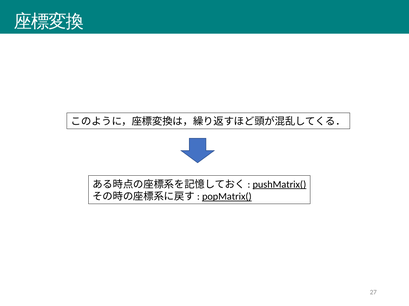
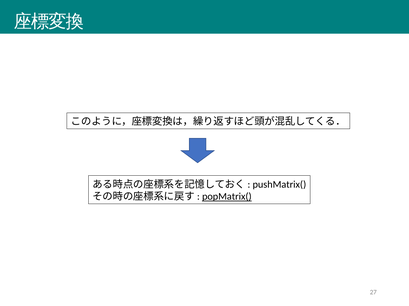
pushMatrix( underline: present -> none (279, 185)
